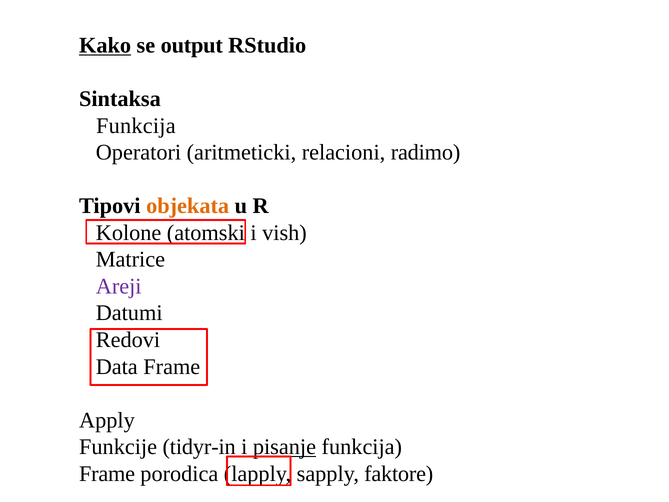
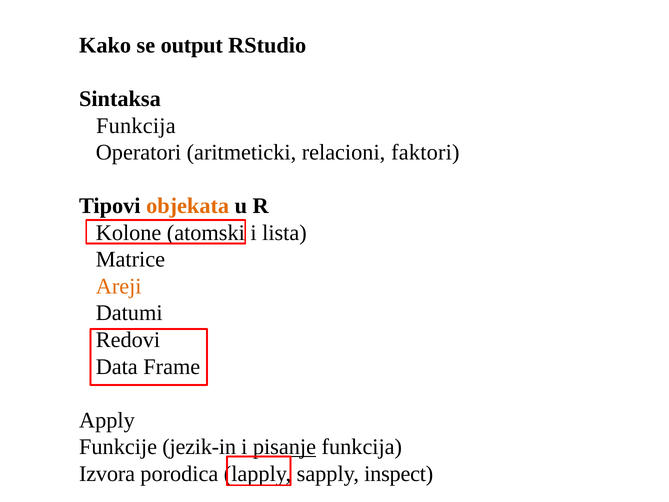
Kako underline: present -> none (105, 45)
radimo: radimo -> faktori (425, 152)
vish: vish -> lista (284, 233)
Areji colour: purple -> orange (119, 286)
tidyr-in: tidyr-in -> jezik-in (199, 447)
Frame: Frame -> Izvora (107, 474)
faktore: faktore -> inspect (399, 474)
